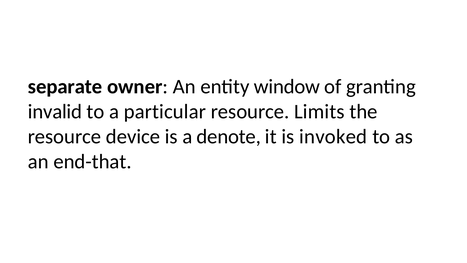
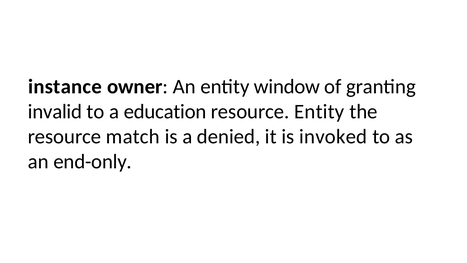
separate: separate -> instance (65, 87)
particular: particular -> education (165, 112)
resource Limits: Limits -> Entity (319, 112)
device: device -> match (133, 136)
denote: denote -> denied (229, 136)
end-that: end-that -> end-only (93, 161)
